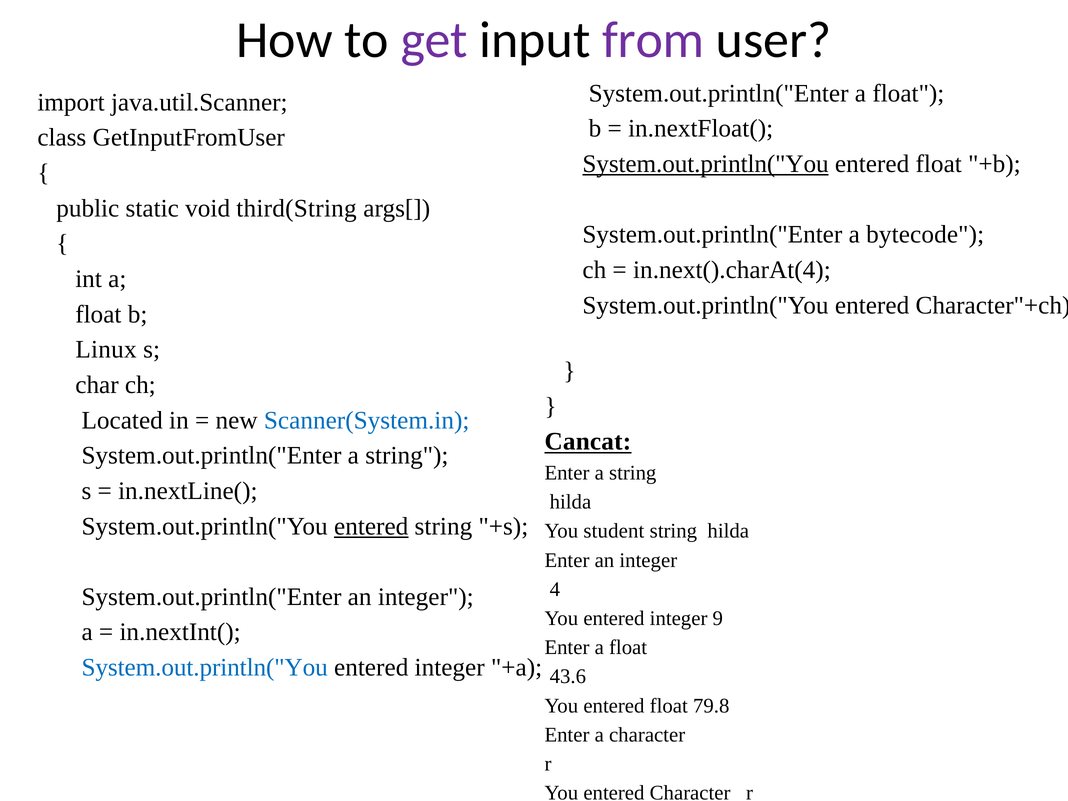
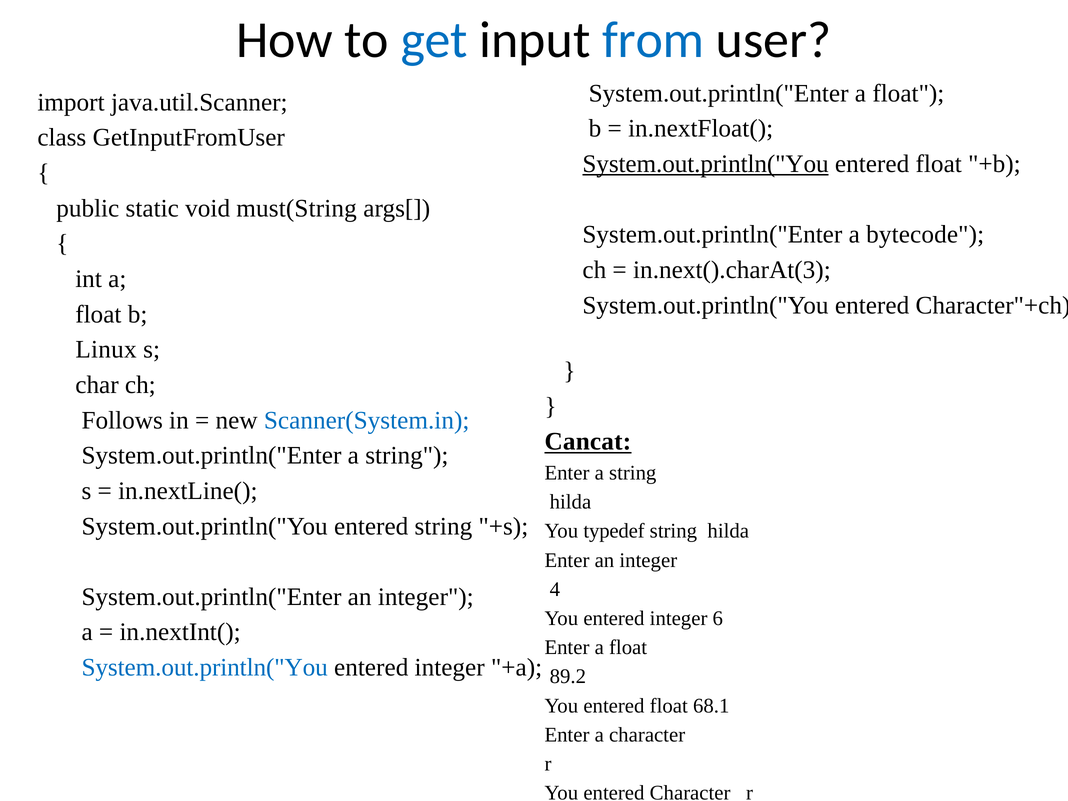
get colour: purple -> blue (434, 40)
from colour: purple -> blue (653, 40)
third(String: third(String -> must(String (297, 208)
in.next().charAt(4: in.next().charAt(4 -> in.next().charAt(3 (732, 270)
Located: Located -> Follows (122, 420)
entered underline: present -> none (371, 526)
student: student -> typedef (614, 531)
9: 9 -> 6 (718, 618)
43.6: 43.6 -> 89.2 (568, 677)
79.8: 79.8 -> 68.1 (711, 706)
